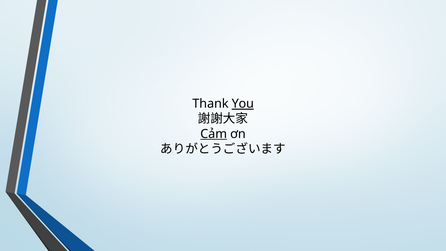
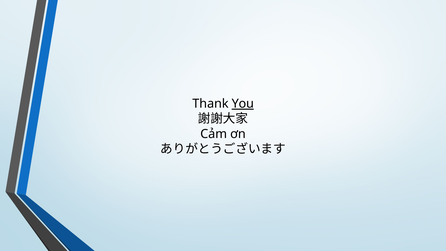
Cảm underline: present -> none (214, 134)
